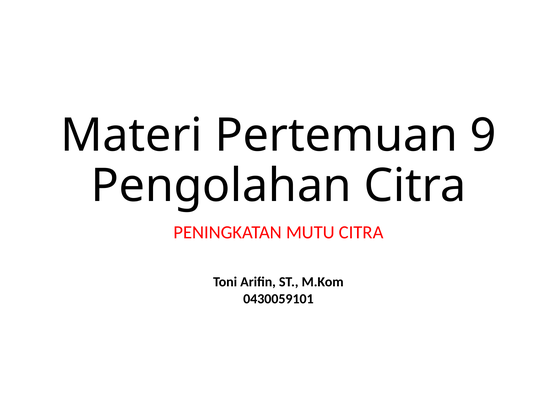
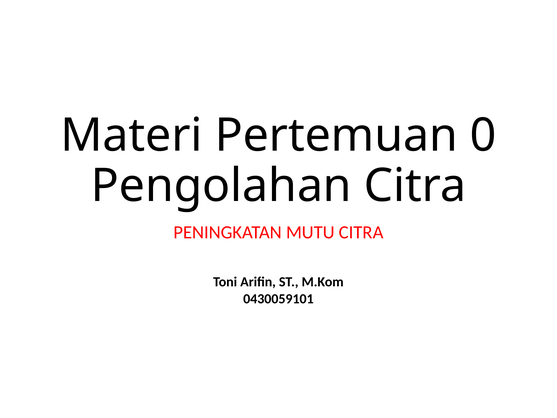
9: 9 -> 0 (483, 136)
